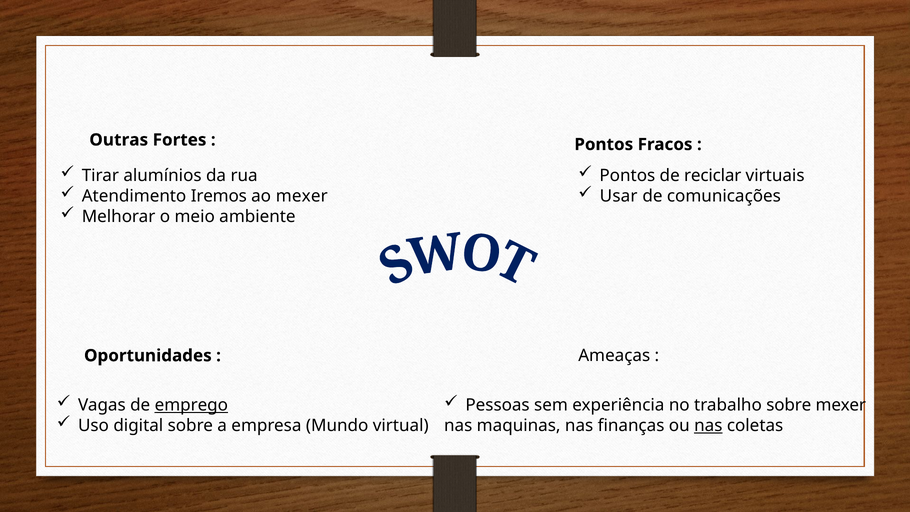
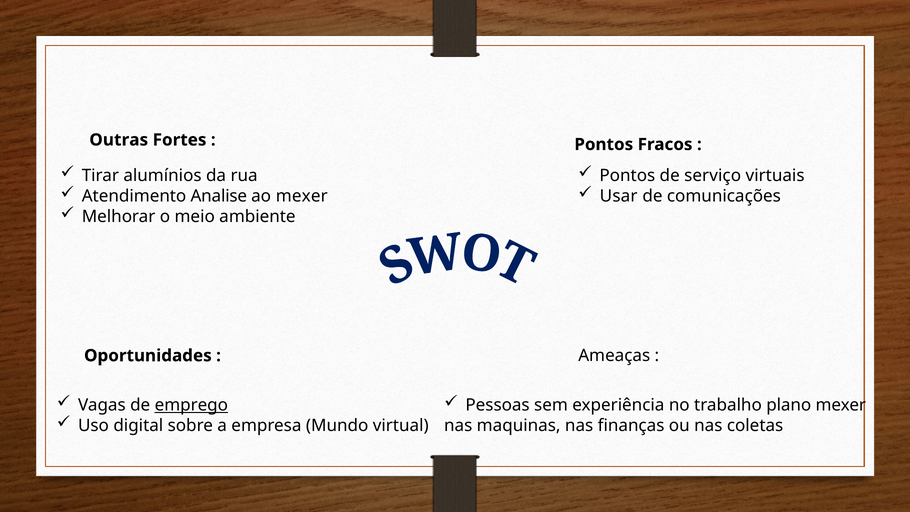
reciclar: reciclar -> serviço (713, 176)
Iremos: Iremos -> Analise (219, 196)
trabalho sobre: sobre -> plano (789, 405)
nas underline: present -> none (708, 426)
